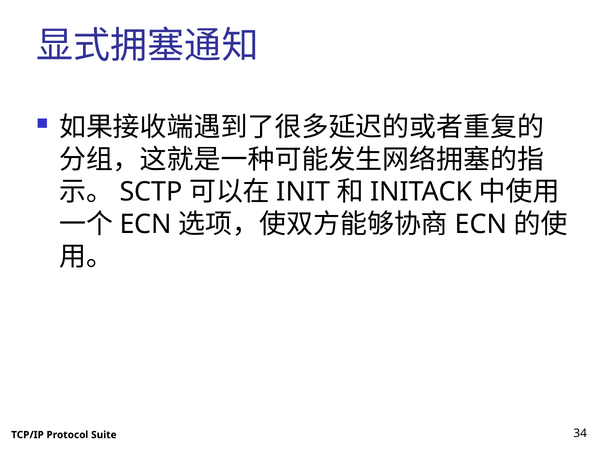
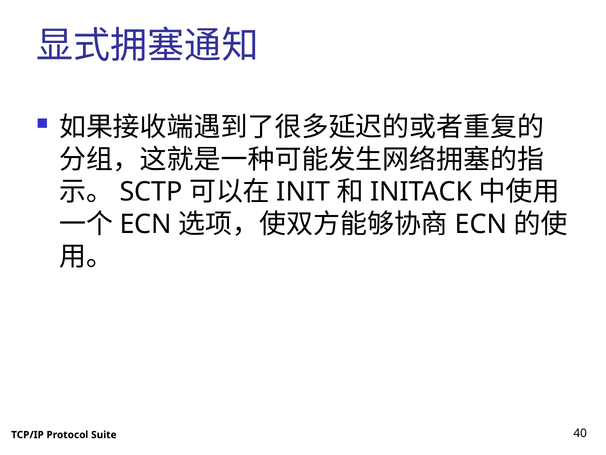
34: 34 -> 40 (580, 433)
